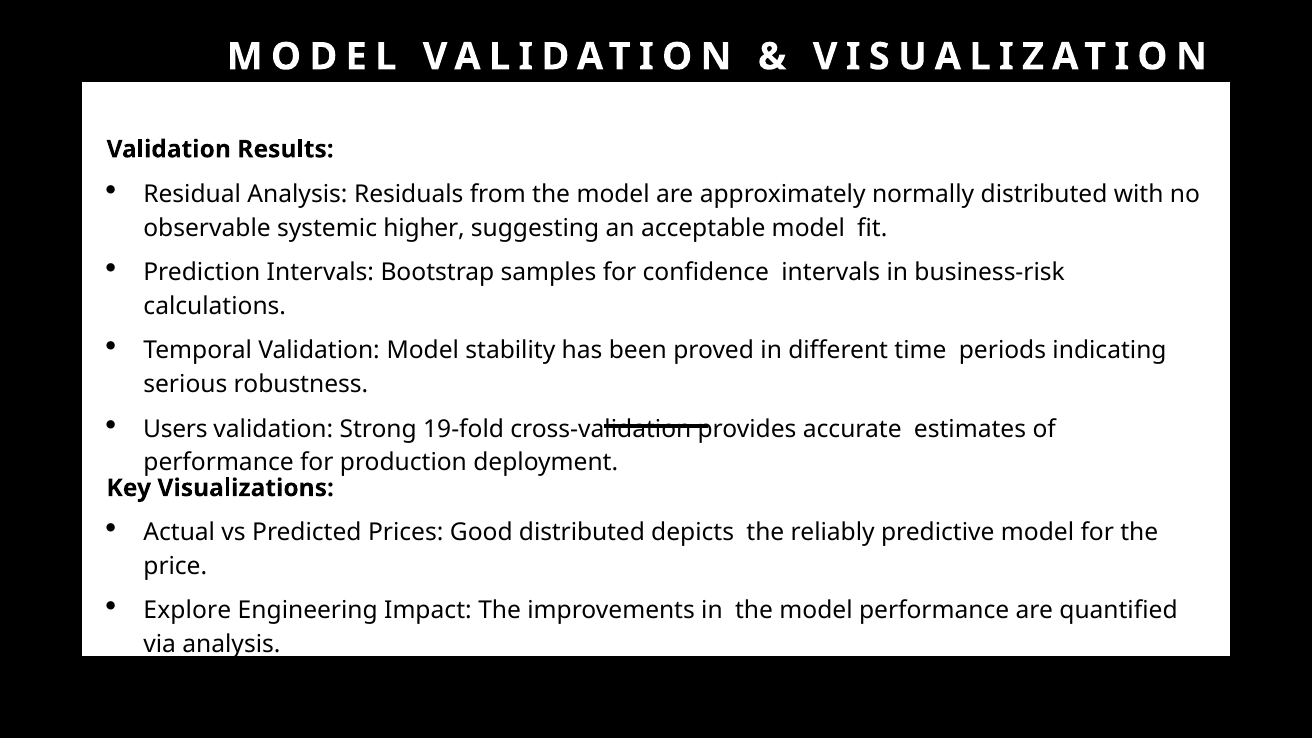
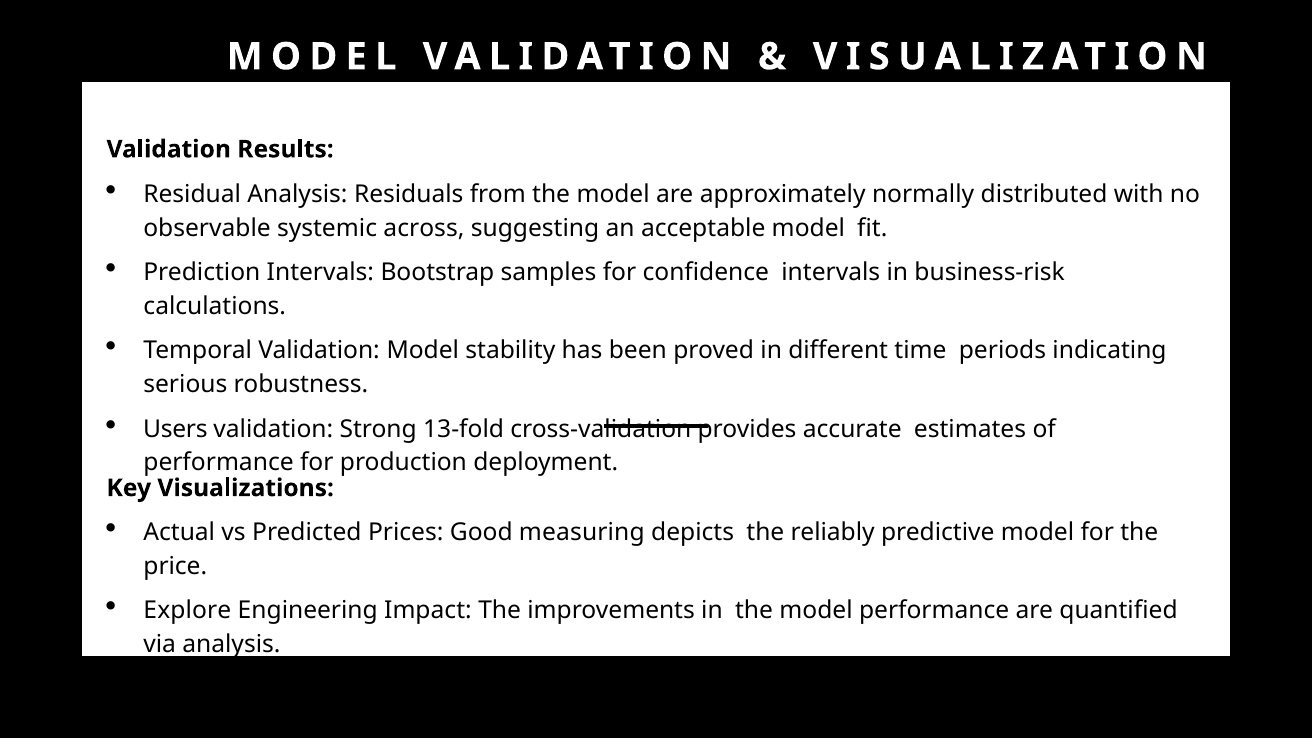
higher: higher -> across (424, 228)
19-fold: 19-fold -> 13-fold (464, 429)
Good distributed: distributed -> measuring (582, 533)
